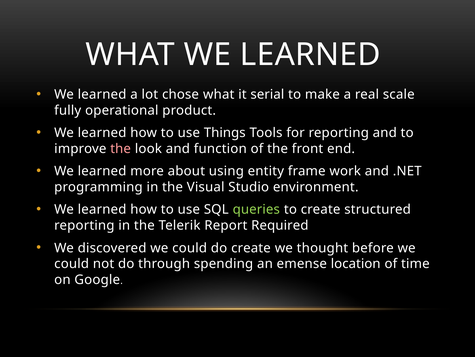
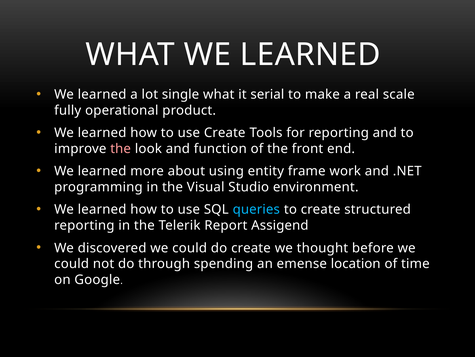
chose: chose -> single (181, 94)
use Things: Things -> Create (225, 133)
queries colour: light green -> light blue (256, 209)
Required: Required -> Assigend (280, 225)
